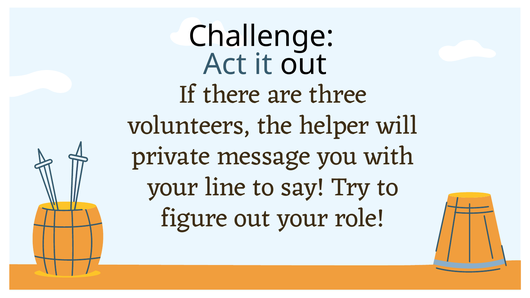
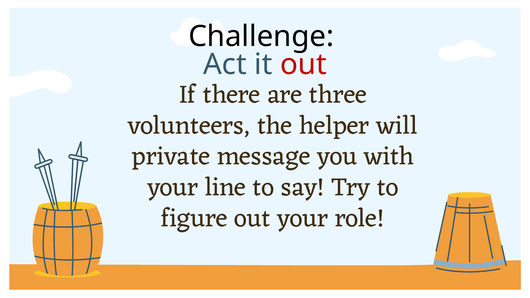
out colour: black -> red (303, 65)
